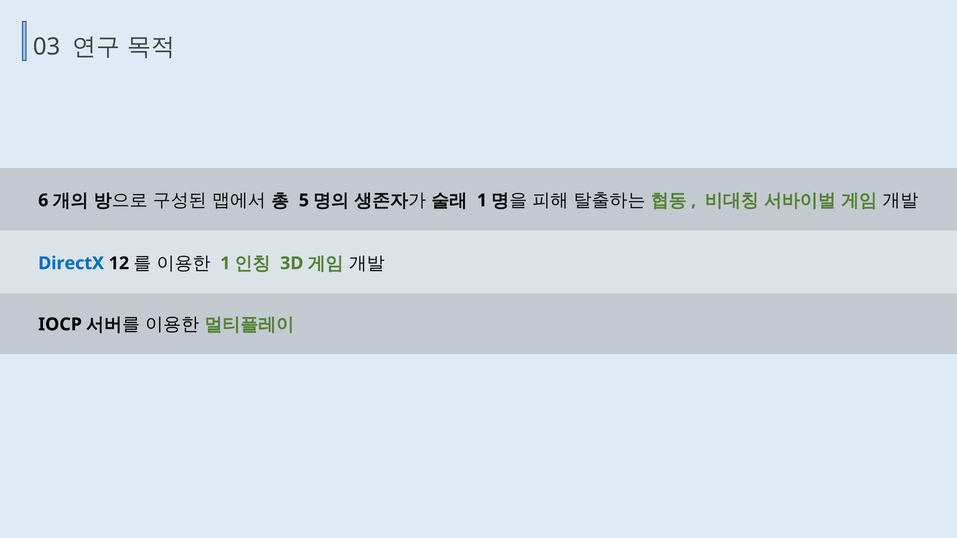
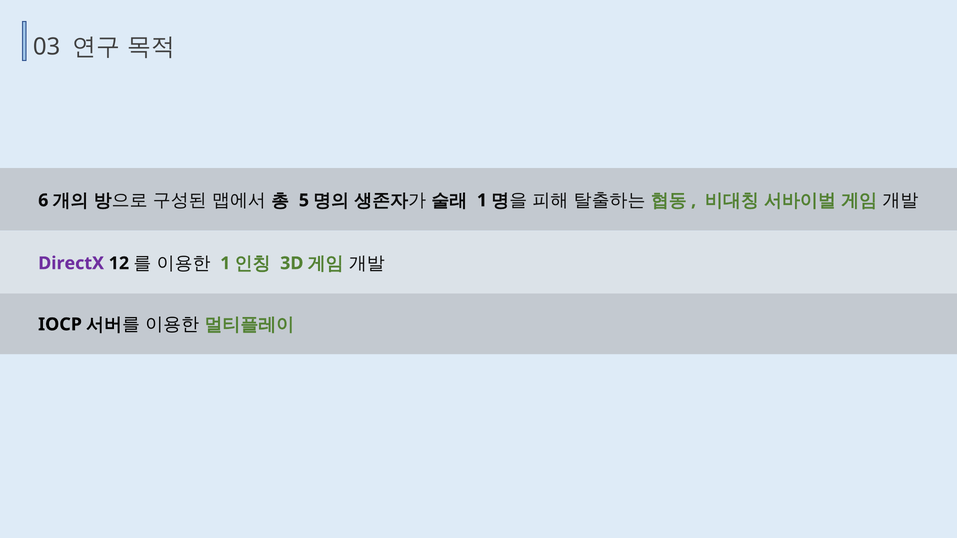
DirectX colour: blue -> purple (71, 263)
